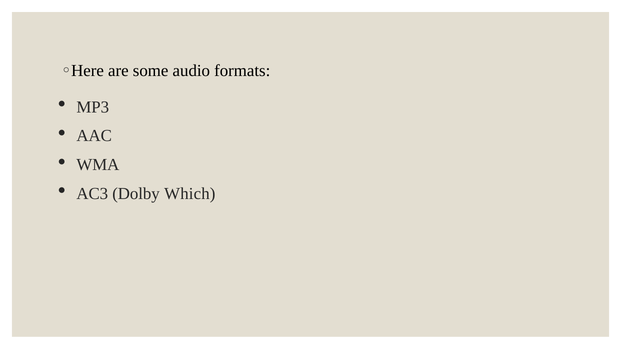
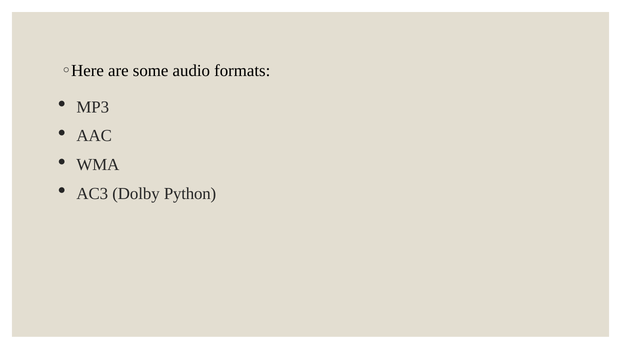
Which: Which -> Python (190, 194)
